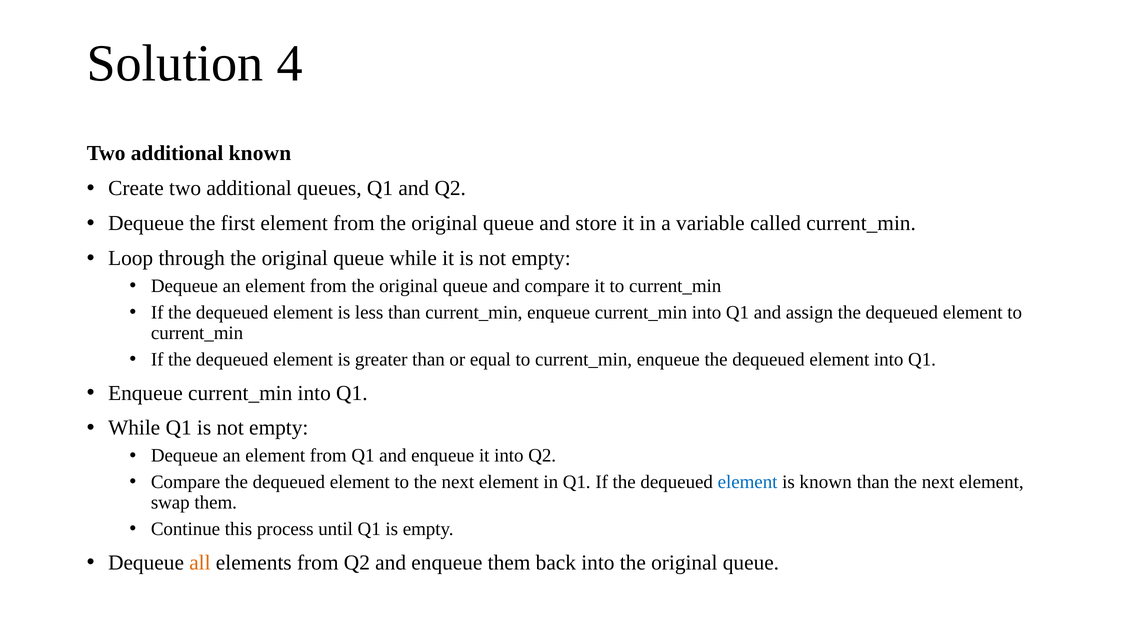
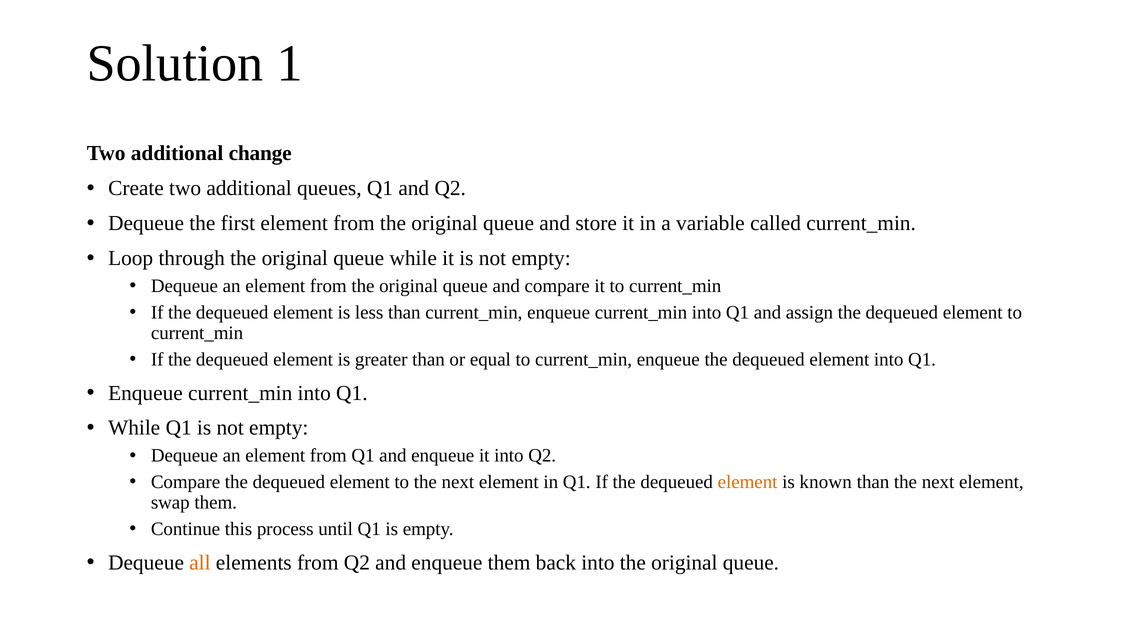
4: 4 -> 1 (290, 63)
additional known: known -> change (260, 153)
element colour: blue -> orange (748, 482)
